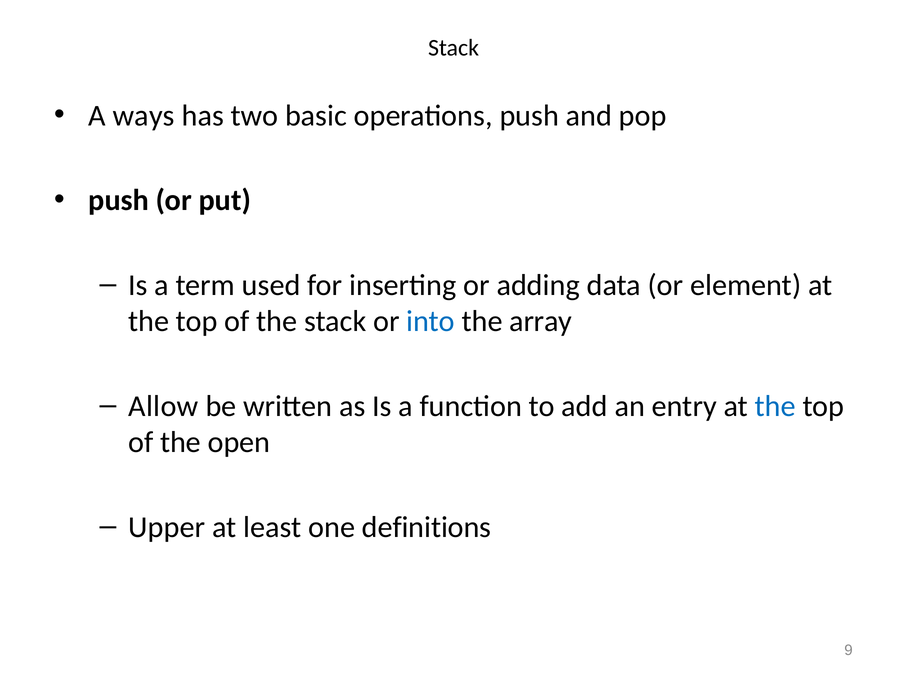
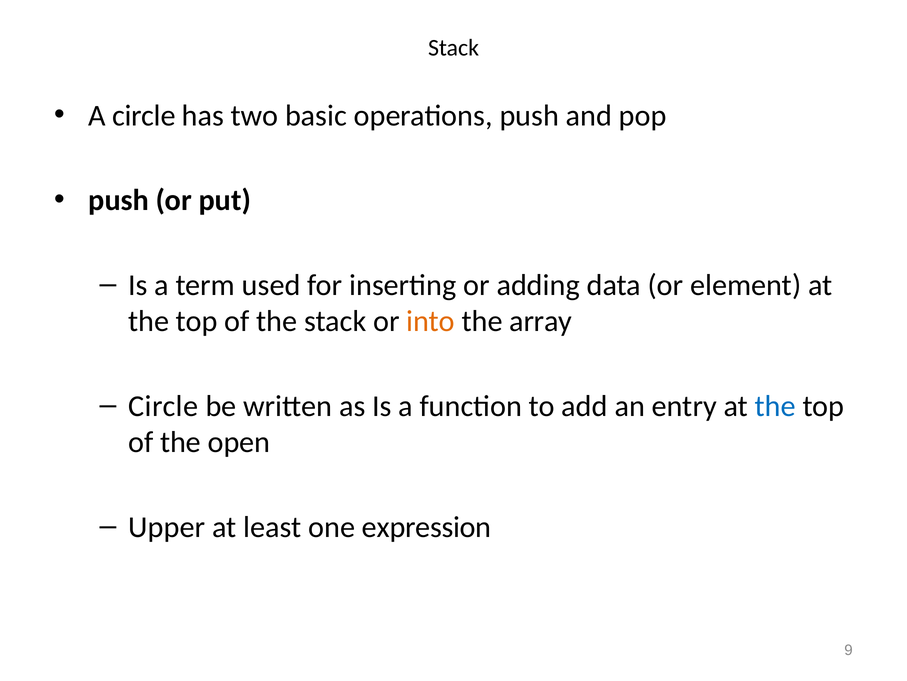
A ways: ways -> circle (144, 115)
into colour: blue -> orange (431, 321)
Allow: Allow -> Circle (163, 406)
definitions: definitions -> expression (427, 527)
